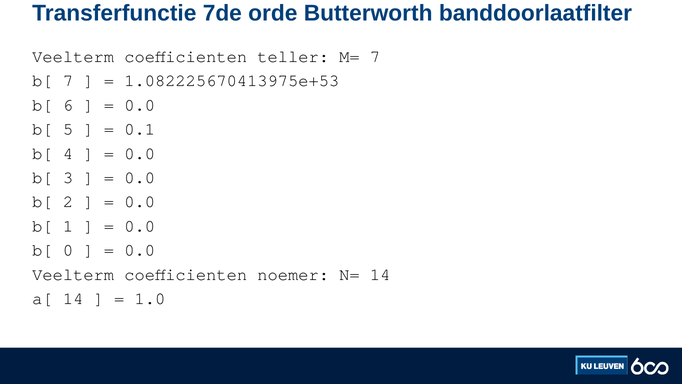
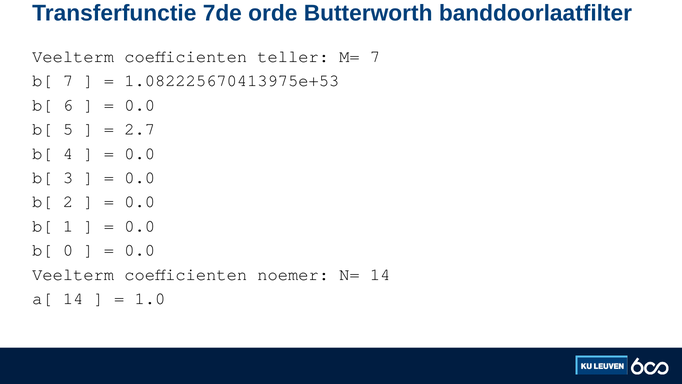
0.1: 0.1 -> 2.7 (140, 129)
